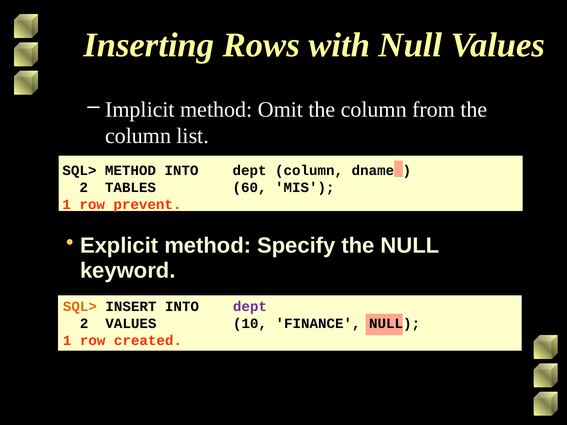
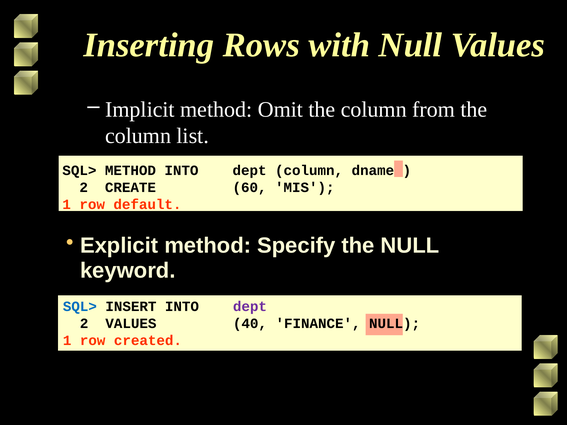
TABLES: TABLES -> CREATE (130, 187)
prevent: prevent -> default (147, 204)
SQL> colour: orange -> blue (80, 307)
10: 10 -> 40 (250, 324)
